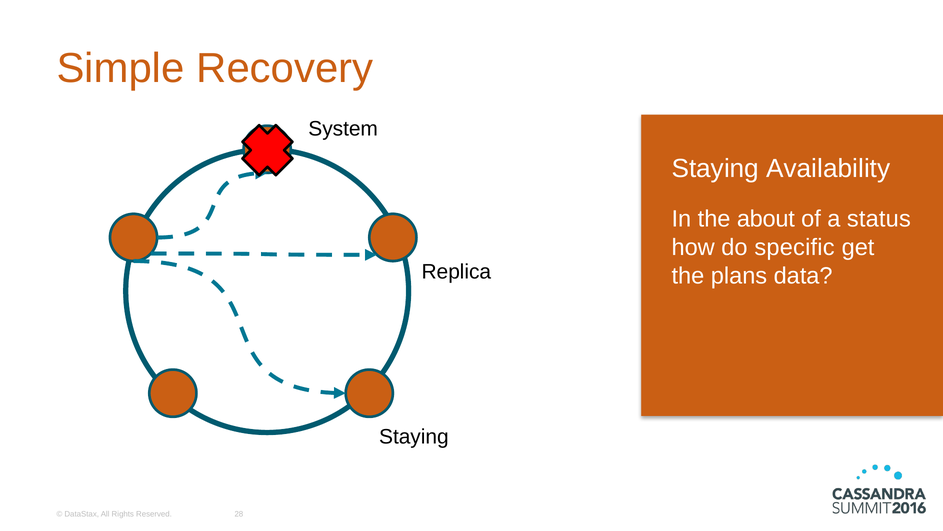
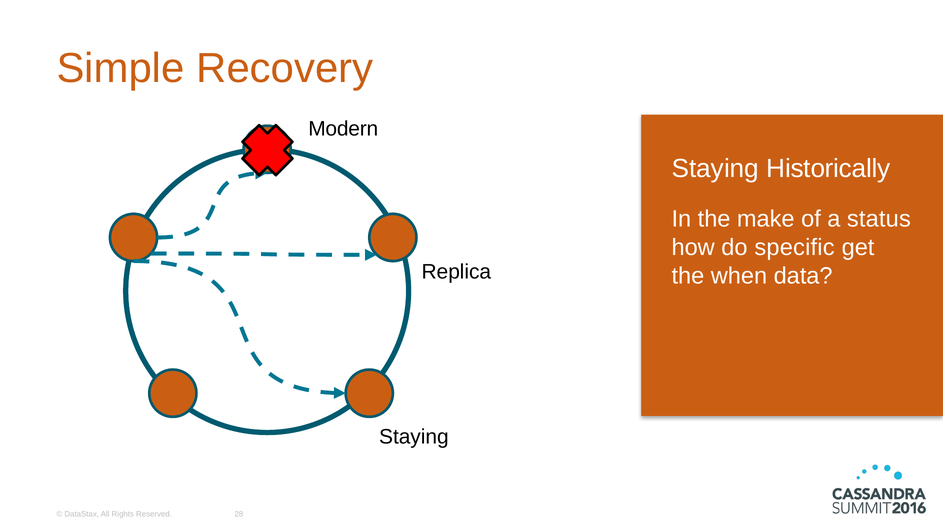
System: System -> Modern (343, 129)
Availability: Availability -> Historically (828, 169)
about: about -> make (766, 219)
plans: plans -> when (739, 275)
